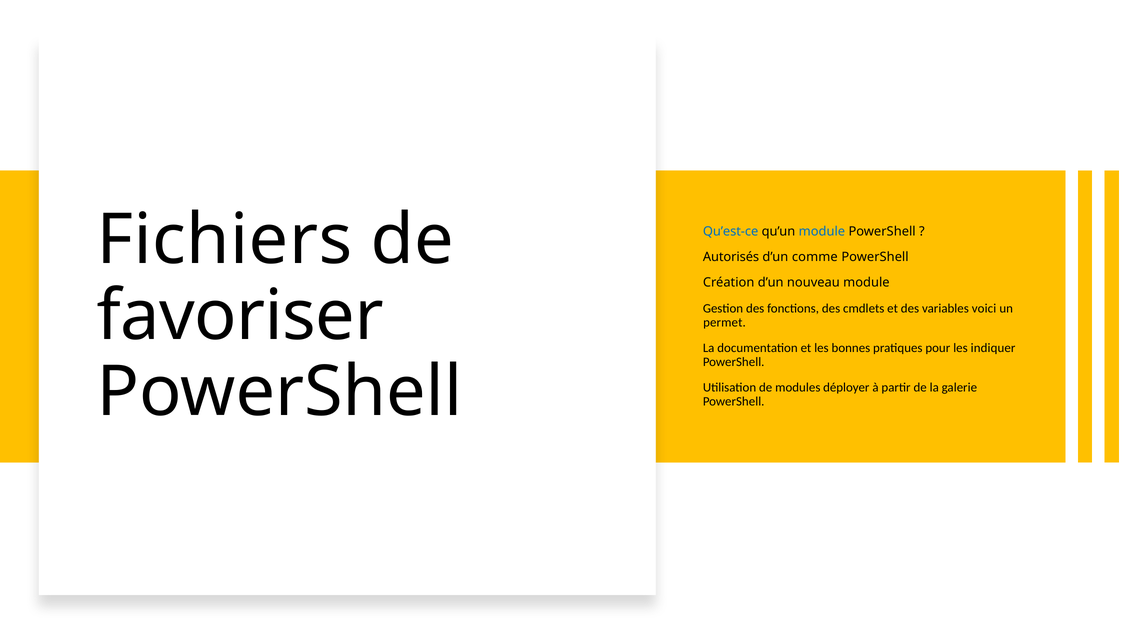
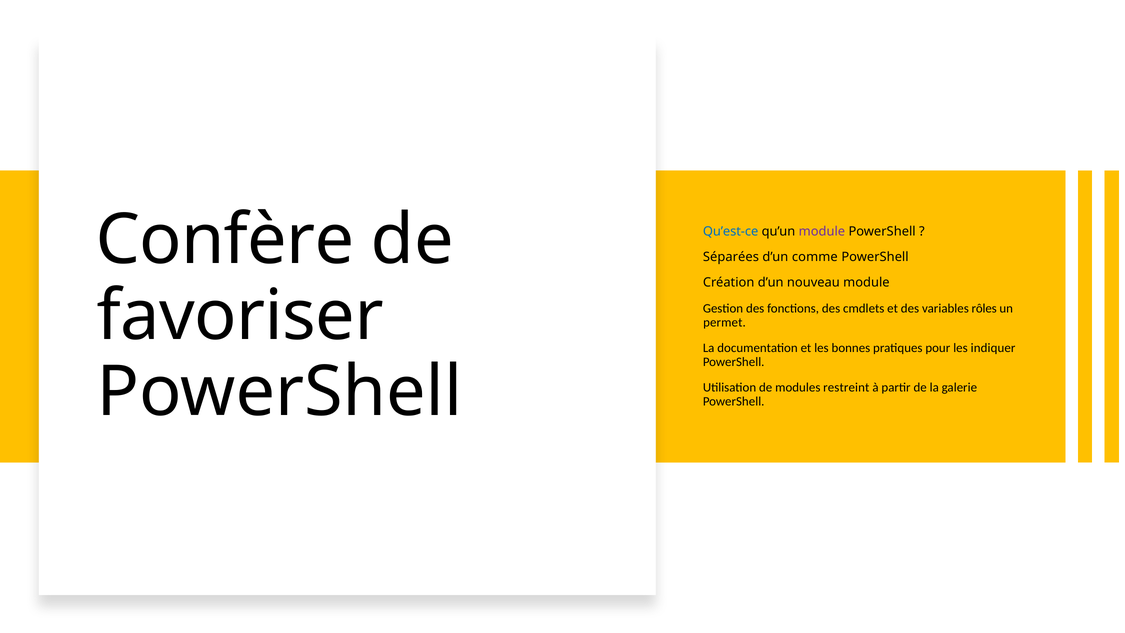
Fichiers: Fichiers -> Confère (225, 240)
module colour: blue -> purple (822, 231)
Autorisés: Autorisés -> Séparées (731, 257)
voici: voici -> rôles (984, 308)
déployer: déployer -> restreint (846, 387)
